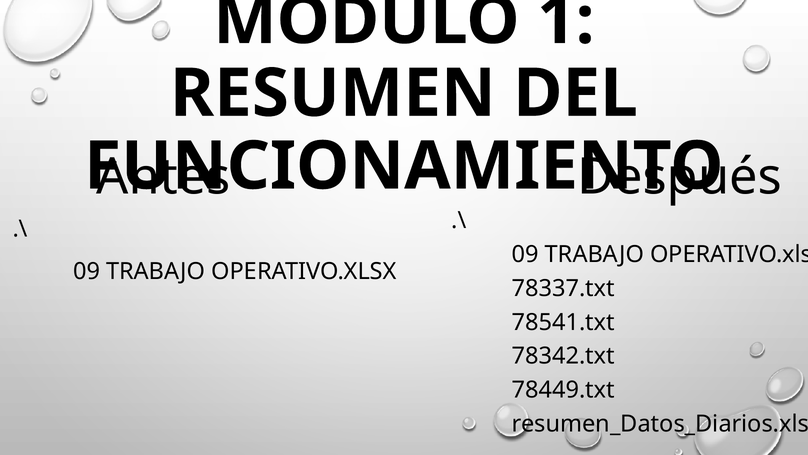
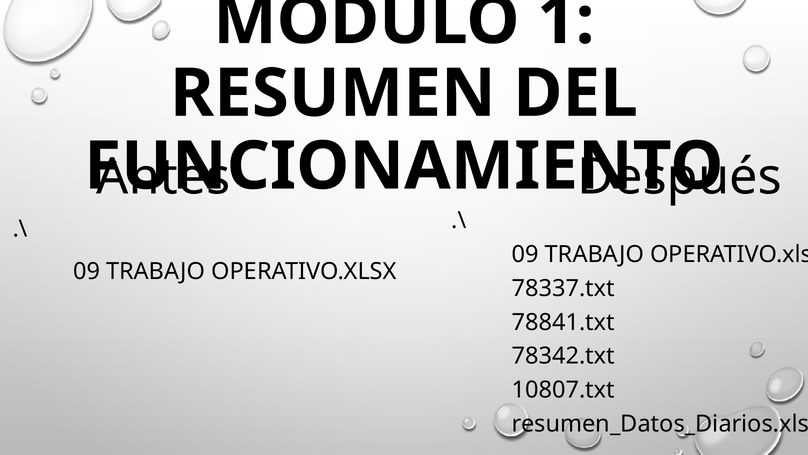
78541.txt: 78541.txt -> 78841.txt (563, 322)
78449.txt: 78449.txt -> 10807.txt (563, 390)
